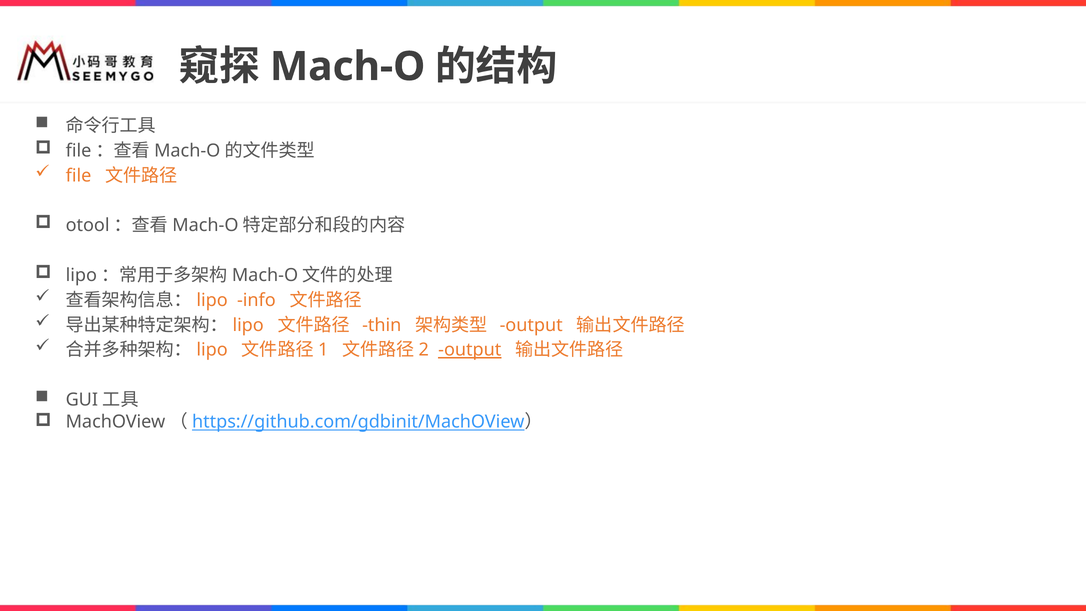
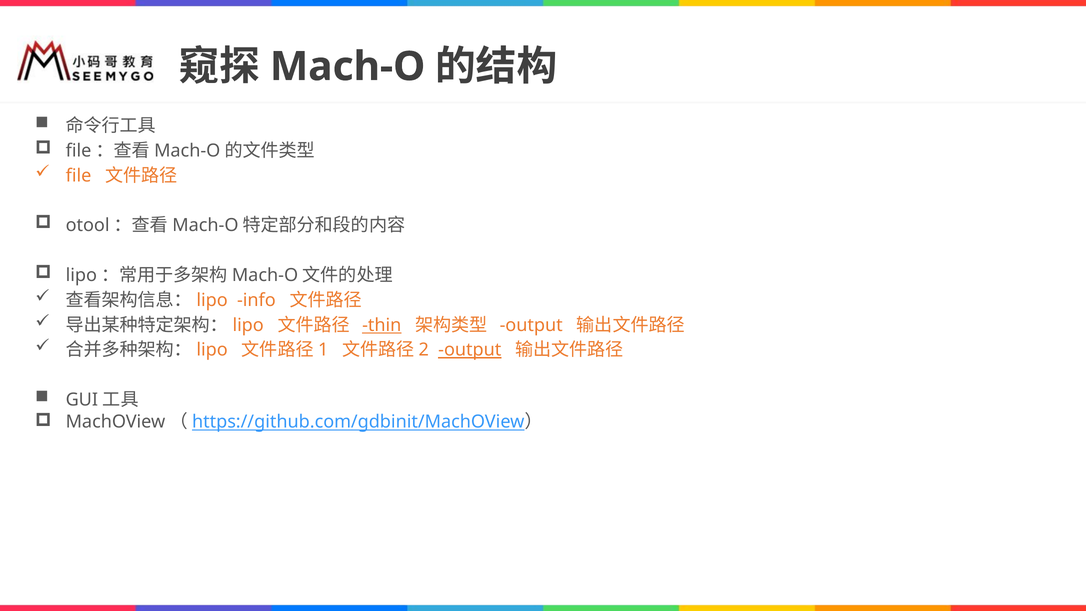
thin underline: none -> present (382, 325)
